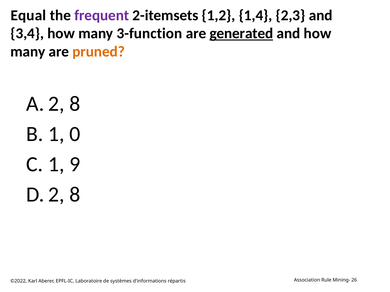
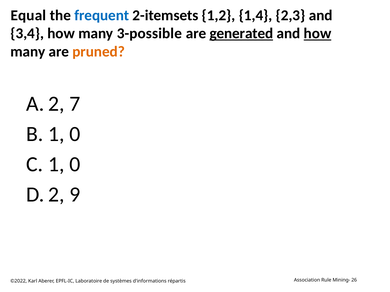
frequent colour: purple -> blue (102, 15)
3-function: 3-function -> 3-possible (149, 34)
how underline: none -> present (318, 34)
8: 8 -> 7 (75, 104)
9: 9 -> 0 (75, 165)
8: 8 -> 9 (75, 195)
